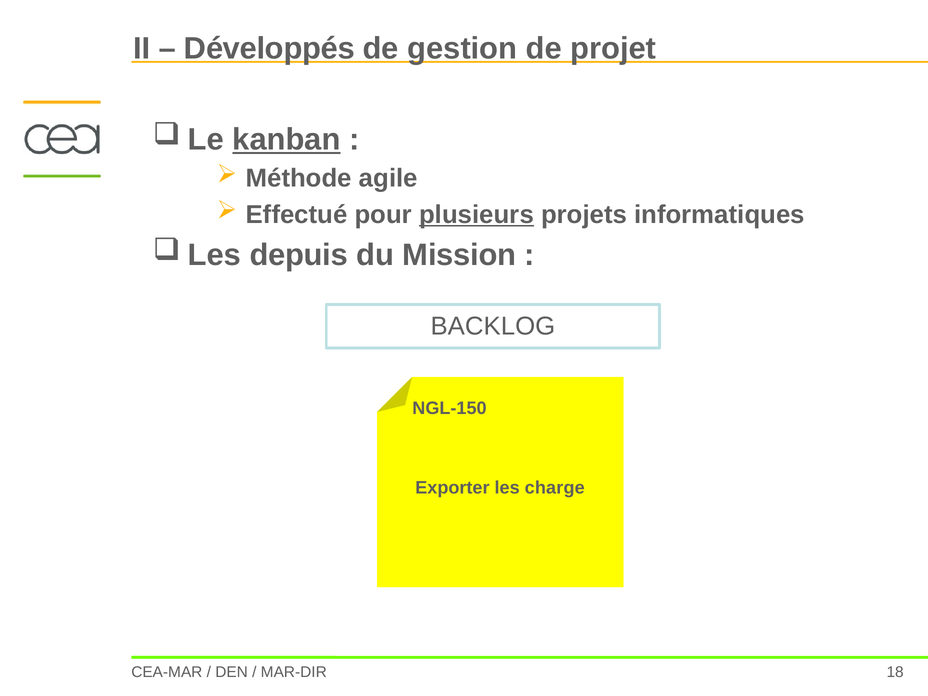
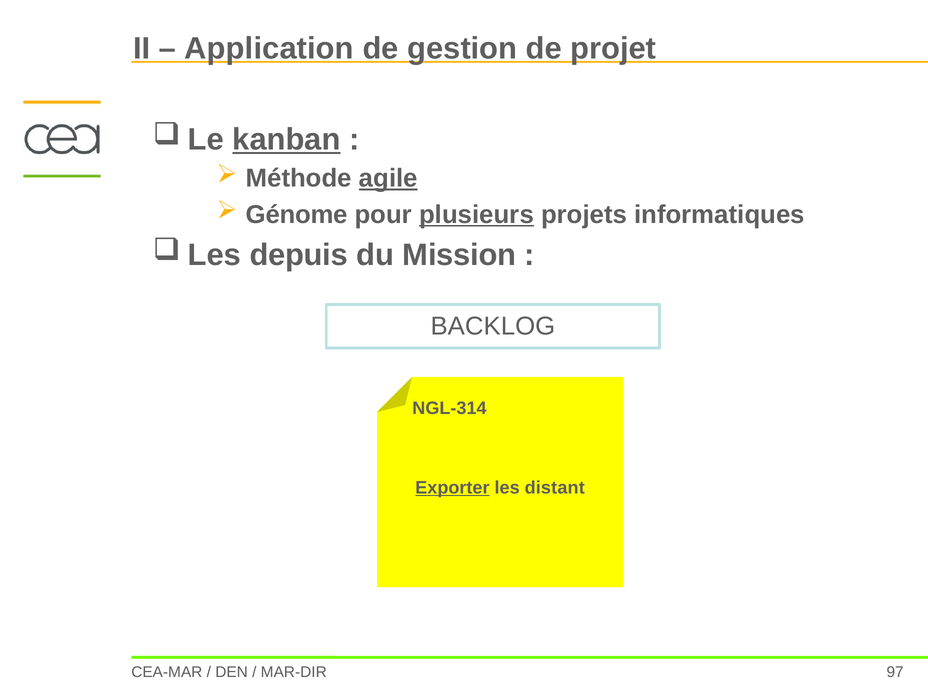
Développés: Développés -> Application (269, 48)
agile underline: none -> present (388, 178)
Effectué: Effectué -> Génome (297, 215)
NGL-150: NGL-150 -> NGL-314 (449, 408)
Exporter underline: none -> present (452, 488)
charge: charge -> distant (555, 488)
18: 18 -> 97 (895, 672)
